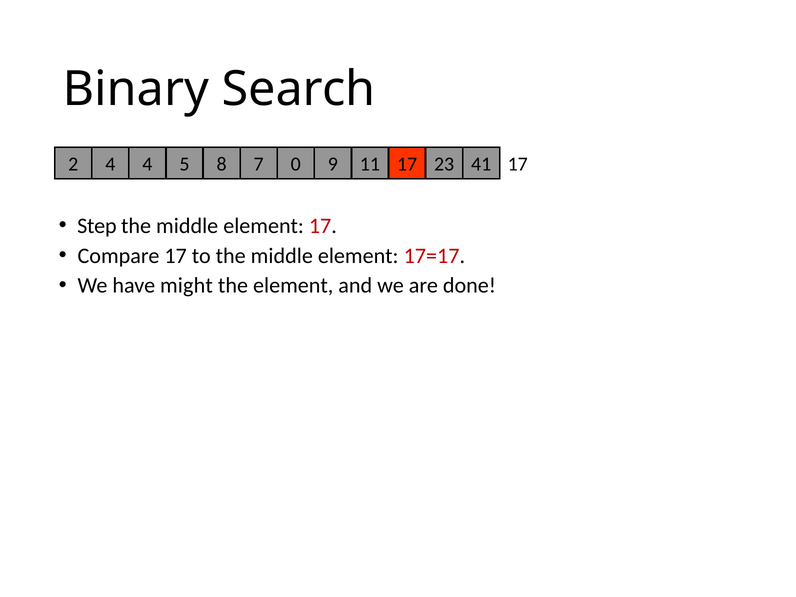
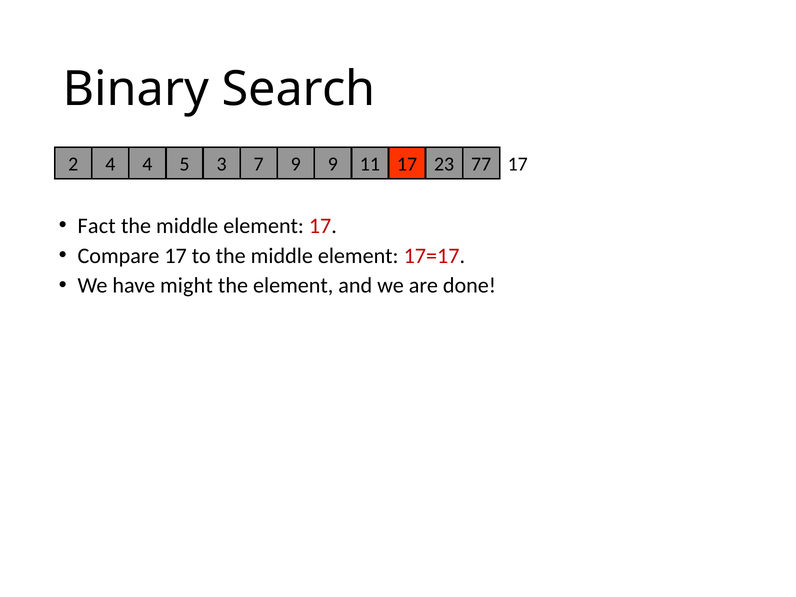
8: 8 -> 3 (222, 164)
7 0: 0 -> 9 (296, 164)
41: 41 -> 77 (481, 164)
Step: Step -> Fact (97, 226)
